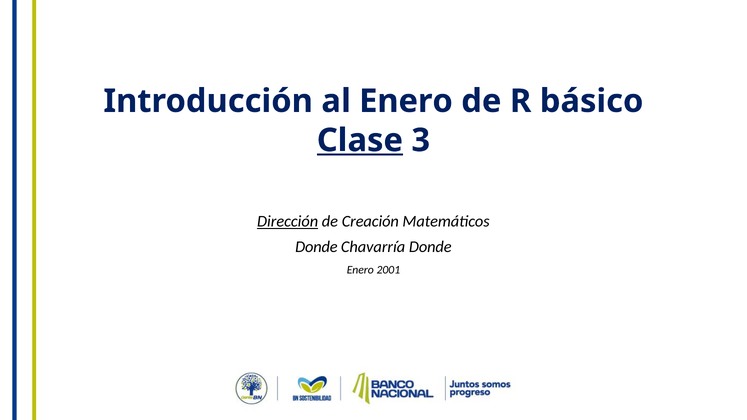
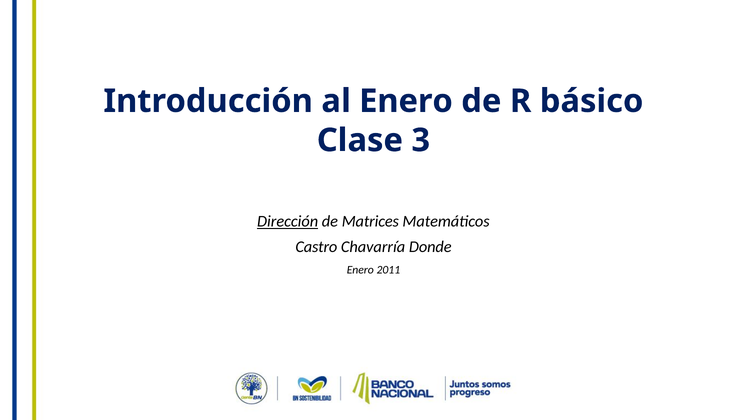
Clase underline: present -> none (360, 140)
Creación: Creación -> Matrices (370, 222)
Donde: Donde -> Castro (316, 247)
2001: 2001 -> 2011 (388, 270)
